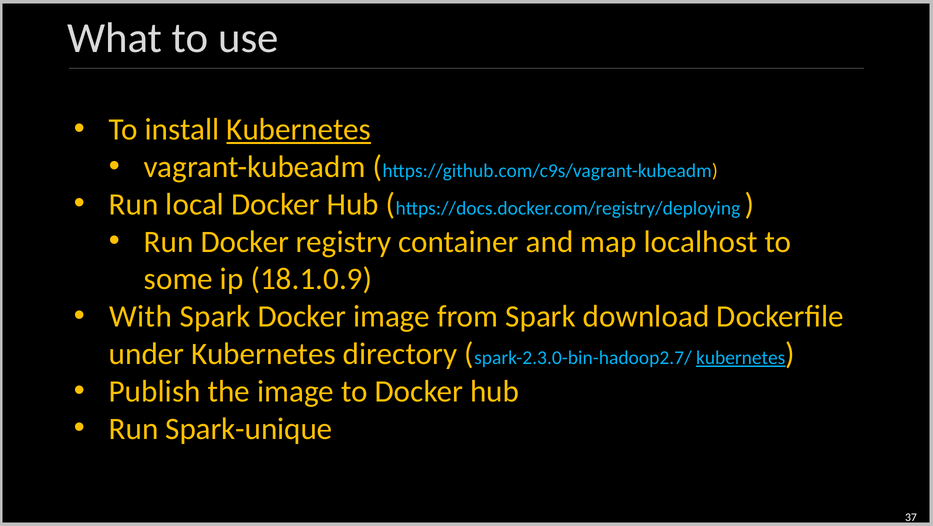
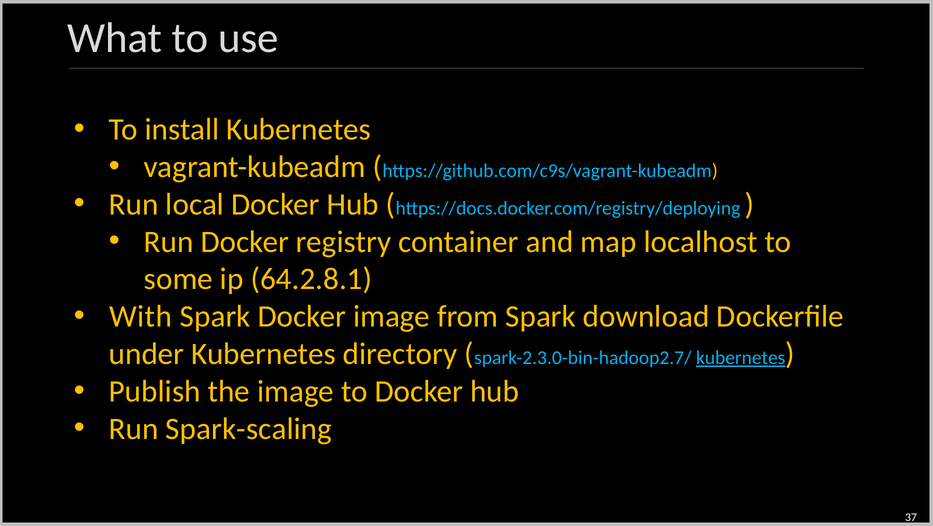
Kubernetes underline: present -> none (299, 130)
18.1.0.9: 18.1.0.9 -> 64.2.8.1 (311, 279)
Spark-unique: Spark-unique -> Spark-scaling (249, 429)
